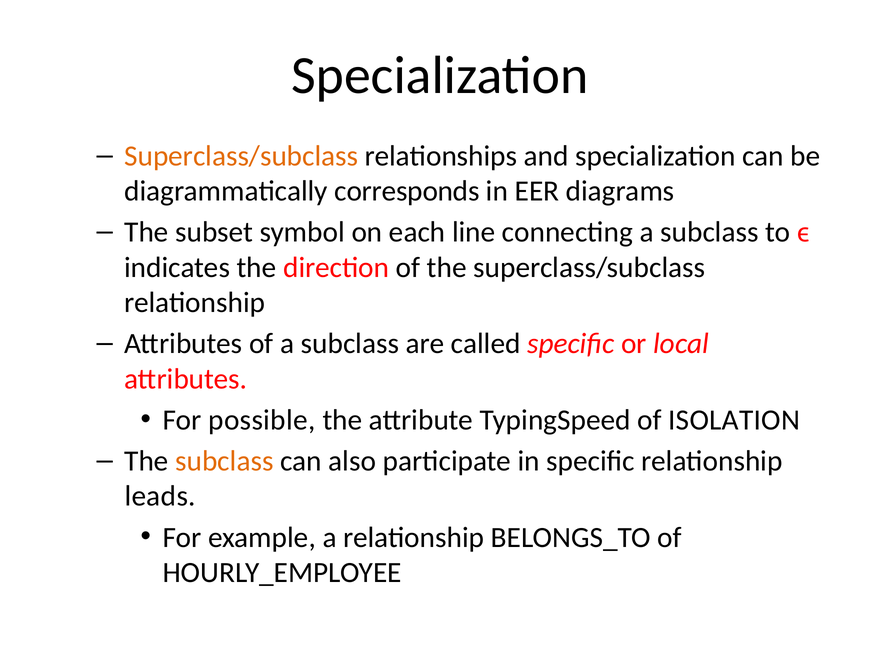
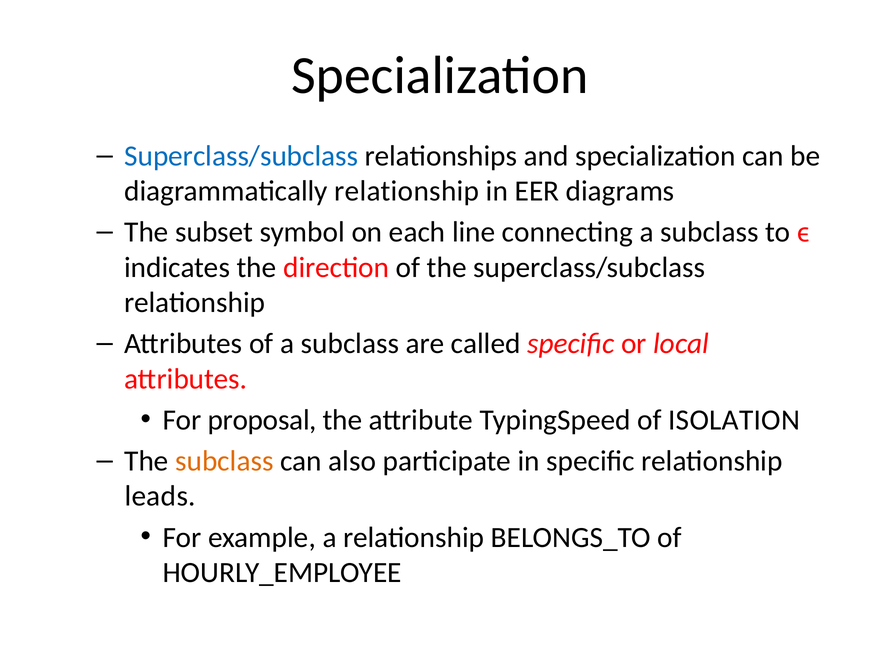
Superclass/subclass colour: orange -> blue (241, 156)
diagrammatically corresponds: corresponds -> relationship (407, 191)
possible: possible -> proposal (262, 420)
